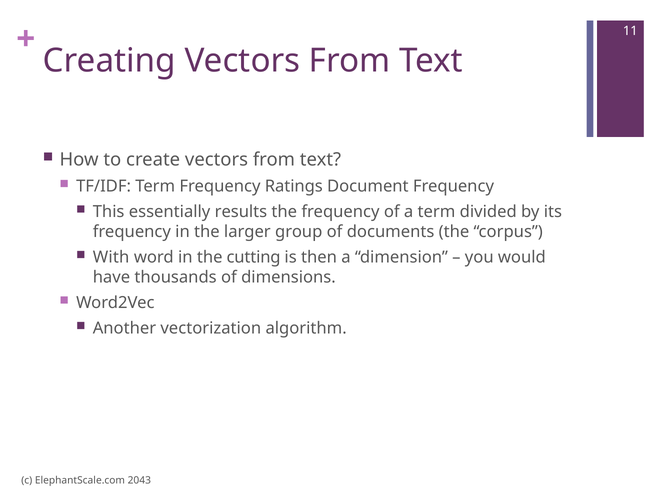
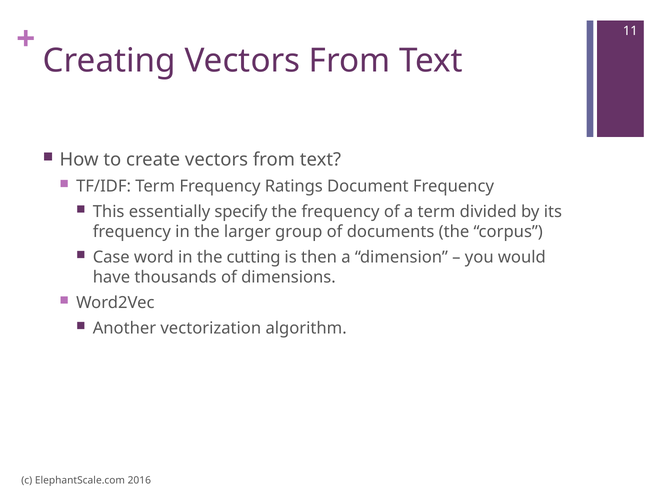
results: results -> specify (241, 212)
With: With -> Case (111, 257)
2043: 2043 -> 2016 (139, 480)
